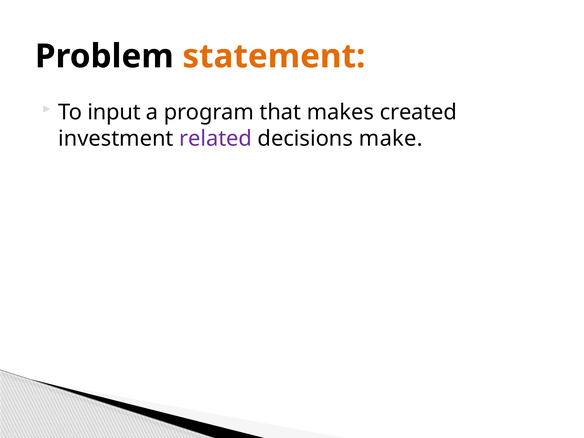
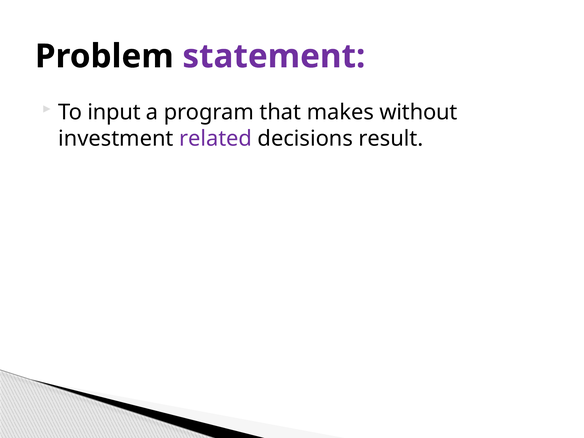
statement colour: orange -> purple (274, 56)
created: created -> without (418, 112)
make: make -> result (391, 138)
